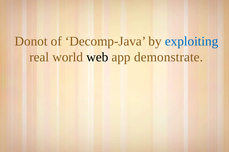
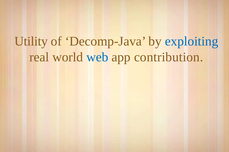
Donot: Donot -> Utility (31, 42)
web colour: black -> blue (97, 57)
demonstrate: demonstrate -> contribution (169, 57)
